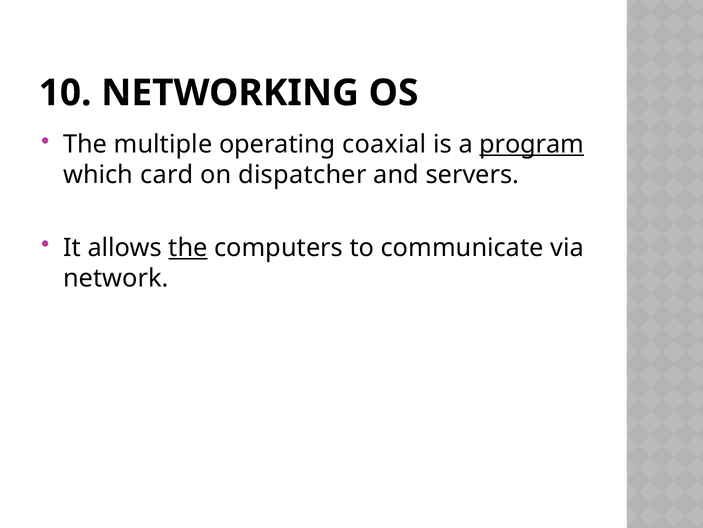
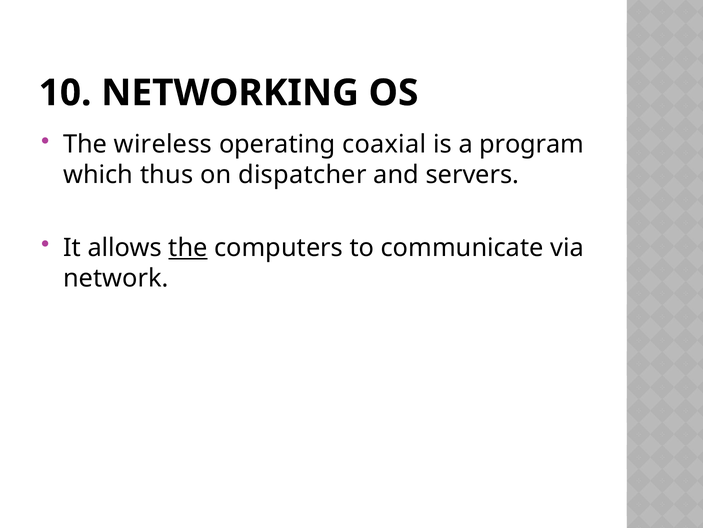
multiple: multiple -> wireless (163, 144)
program underline: present -> none (532, 144)
card: card -> thus (167, 175)
